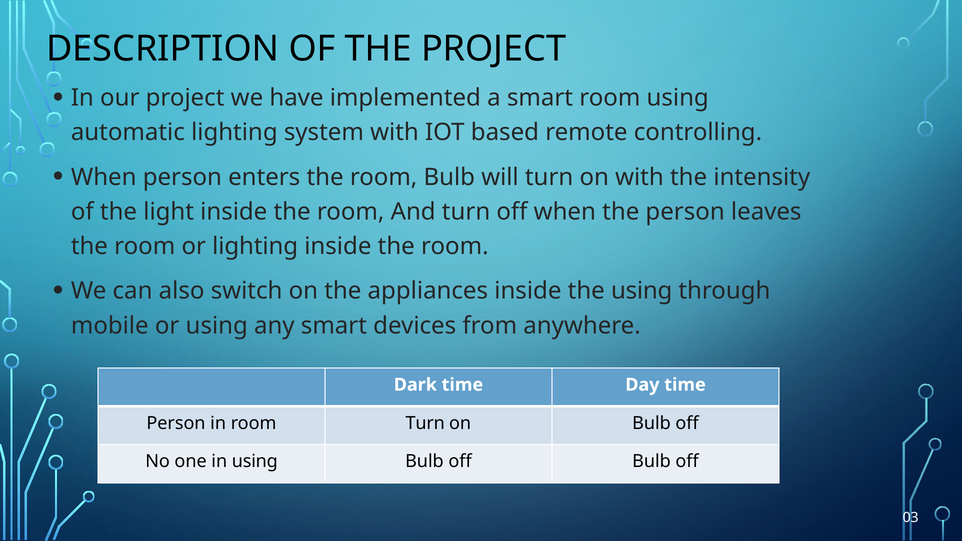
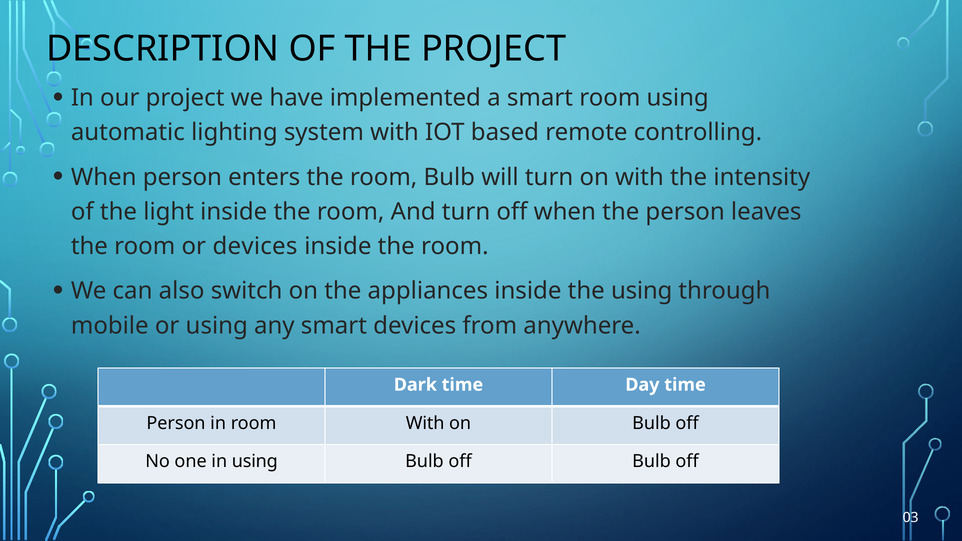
or lighting: lighting -> devices (255, 246)
room Turn: Turn -> With (425, 423)
